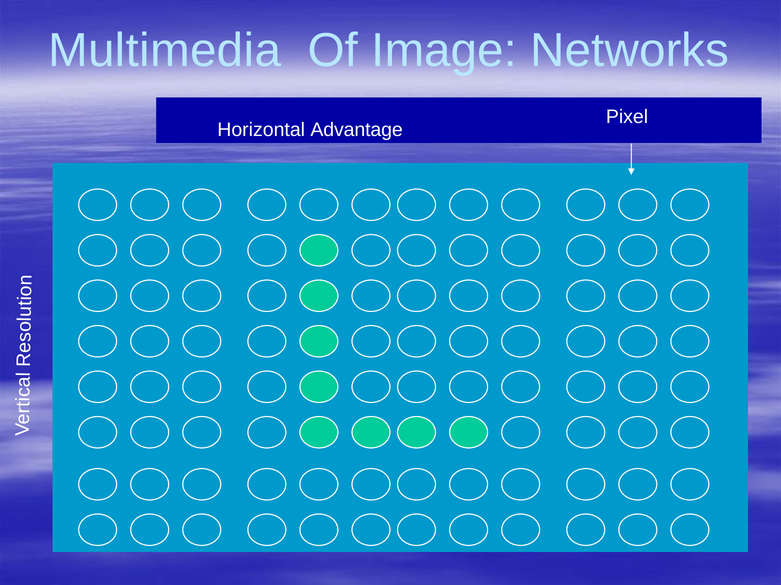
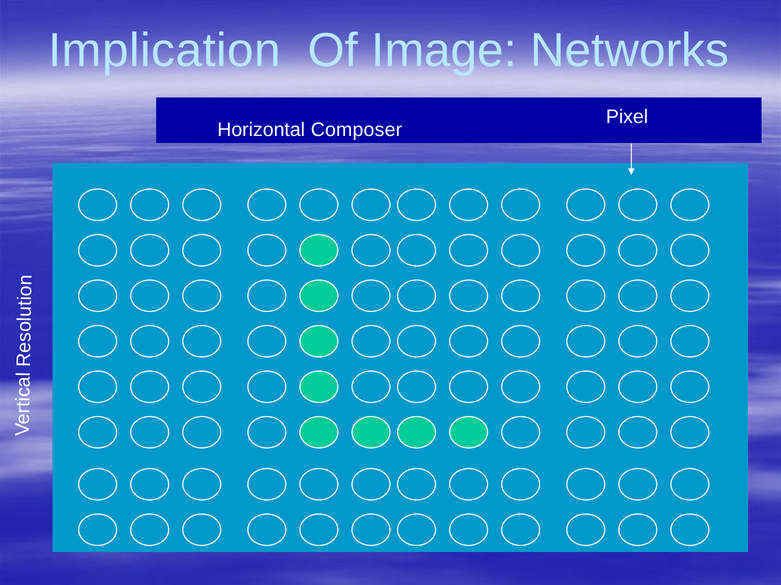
Multimedia: Multimedia -> Implication (164, 51)
Advantage: Advantage -> Composer (356, 130)
